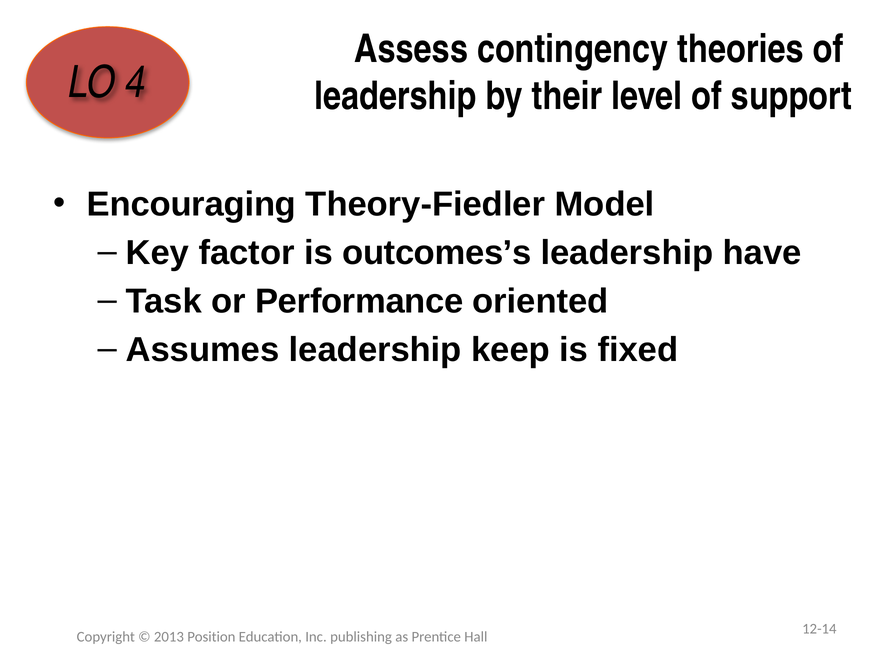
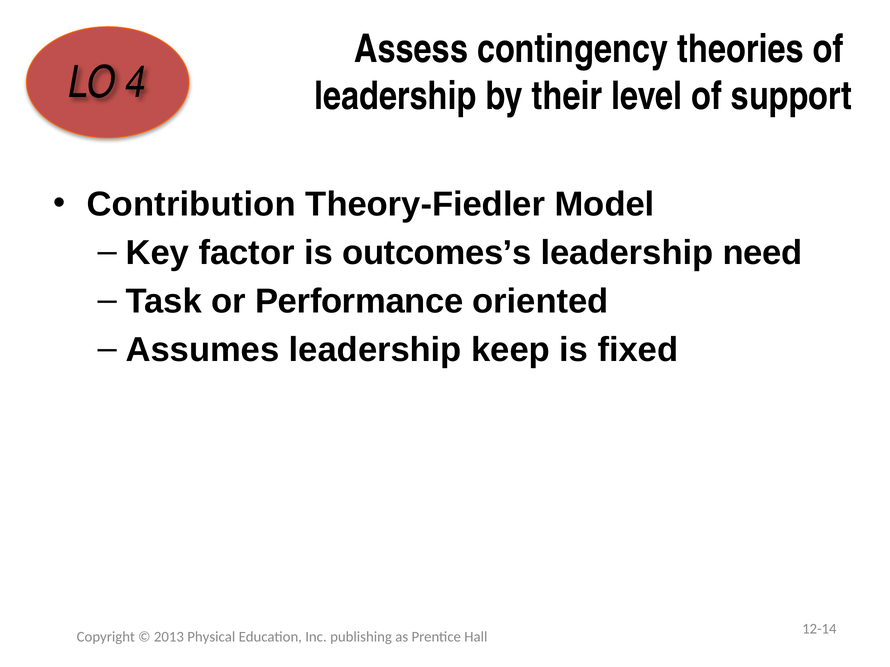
Encouraging: Encouraging -> Contribution (191, 205)
have: have -> need (762, 253)
Position: Position -> Physical (211, 637)
